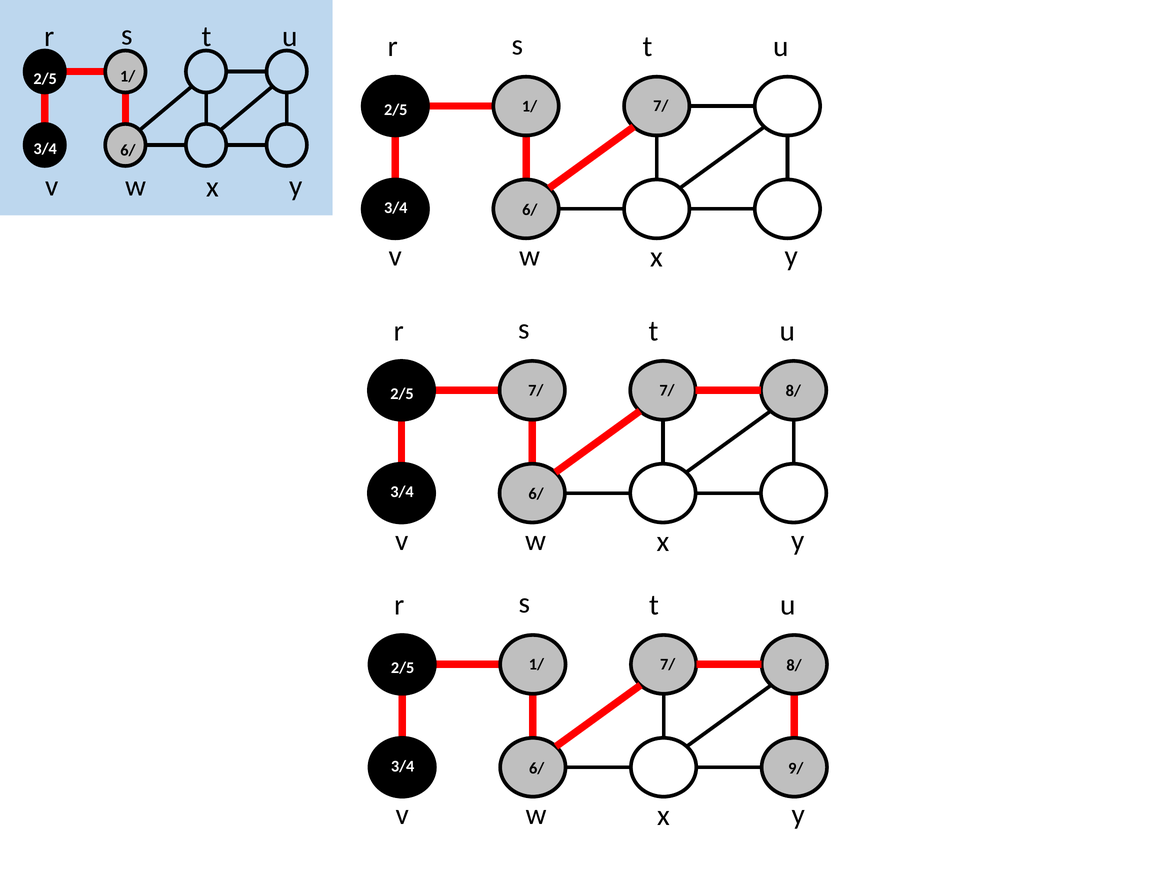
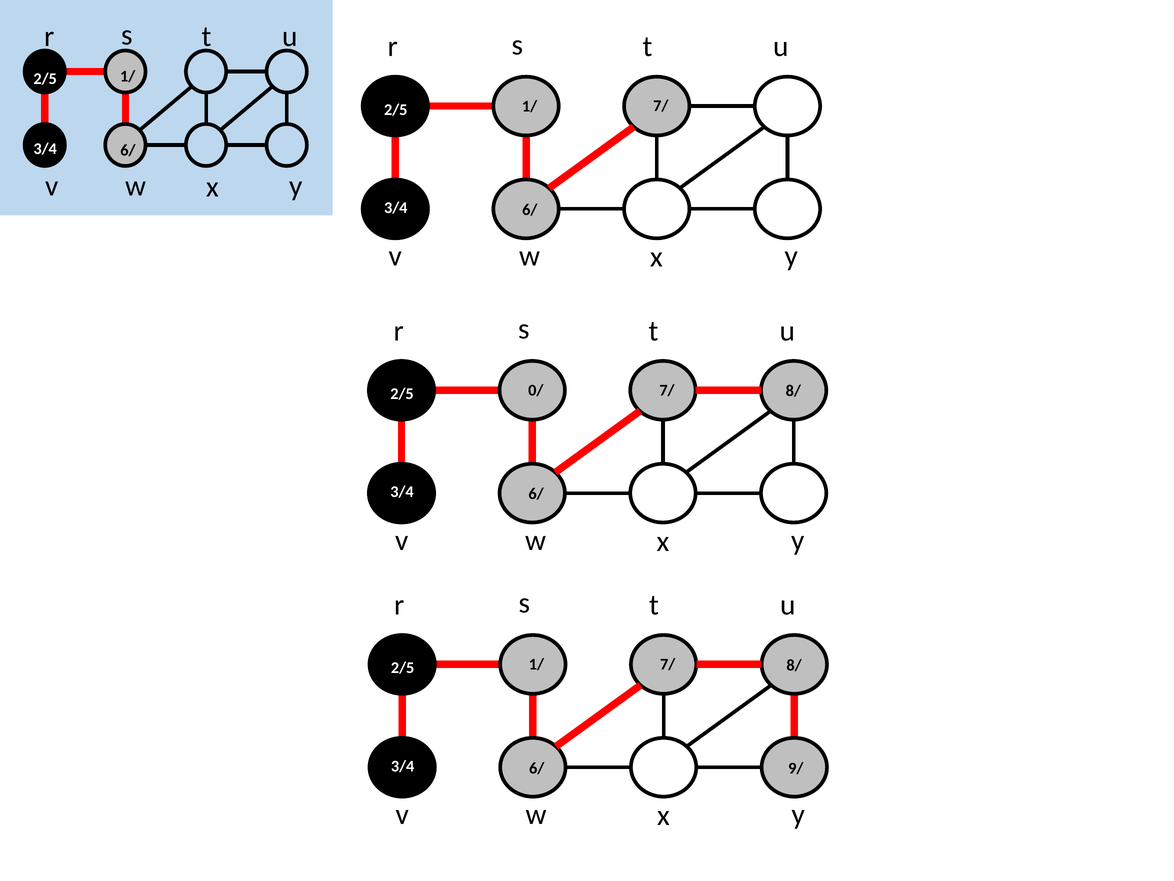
7/: 7/ -> 0/ (536, 390)
